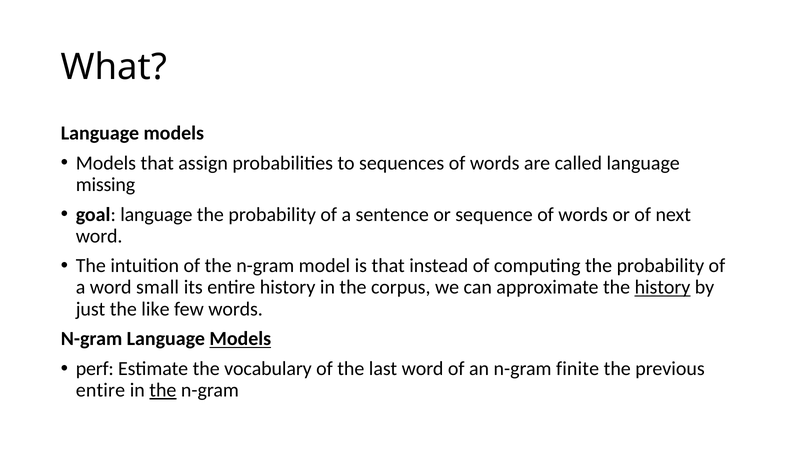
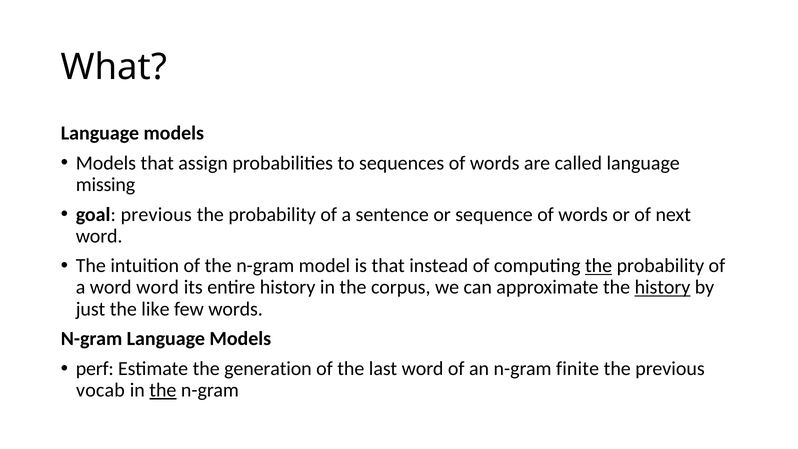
goal language: language -> previous (156, 214)
the underline: none -> present (599, 266)
word small: small -> word (158, 287)
Models underline: present -> none (240, 339)
vocabulary: vocabulary -> generation (268, 369)
entire: entire -> vocab (100, 390)
